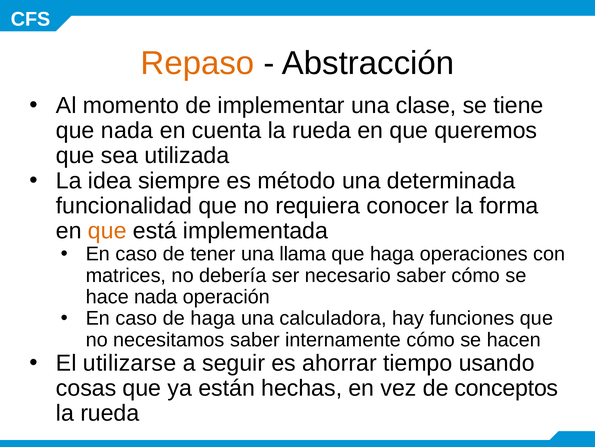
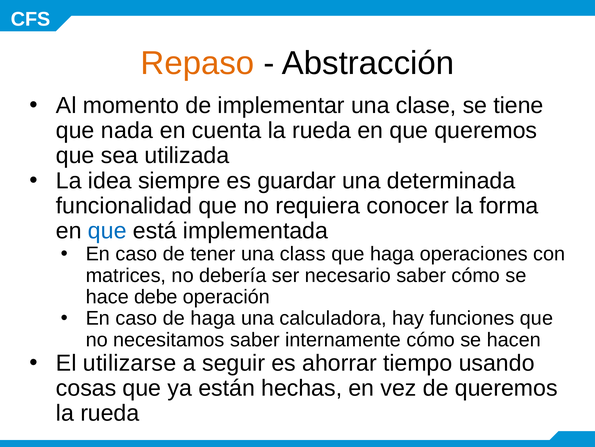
método: método -> guardar (297, 180)
que colour: orange -> blue (107, 230)
llama: llama -> class (303, 254)
hace nada: nada -> debe (156, 296)
de conceptos: conceptos -> queremos (506, 387)
